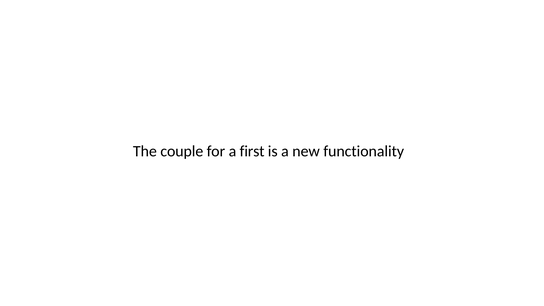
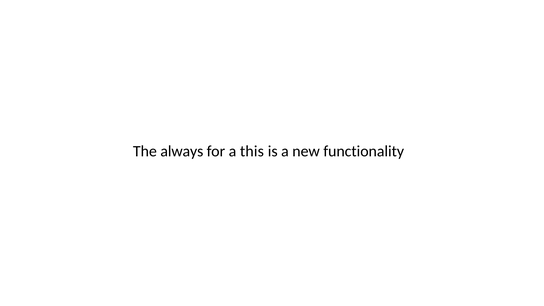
couple: couple -> always (182, 151)
first: first -> this (252, 151)
